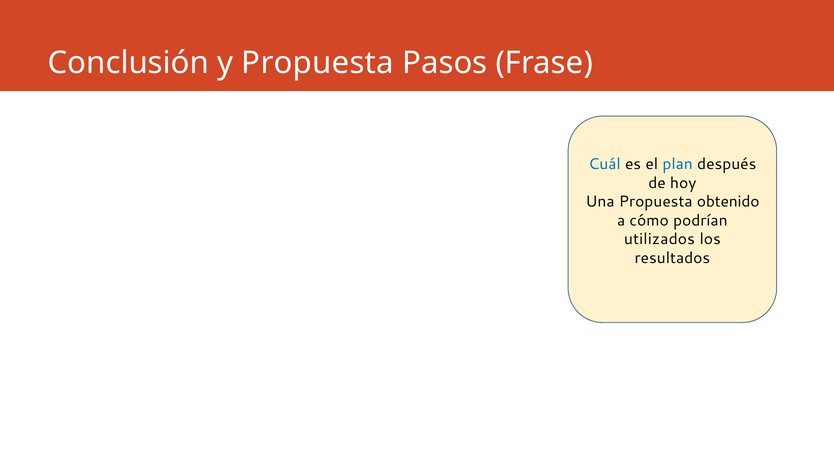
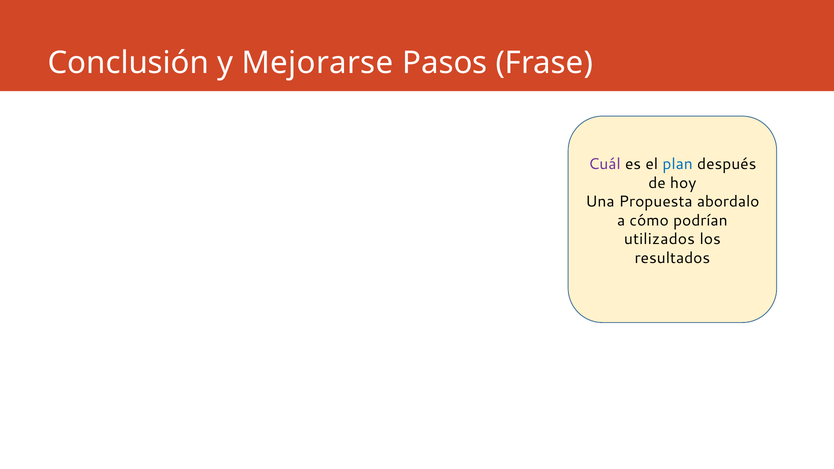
y Propuesta: Propuesta -> Mejorarse (318, 63)
Cuál colour: blue -> purple (604, 164)
obtenido: obtenido -> abordalo (728, 202)
